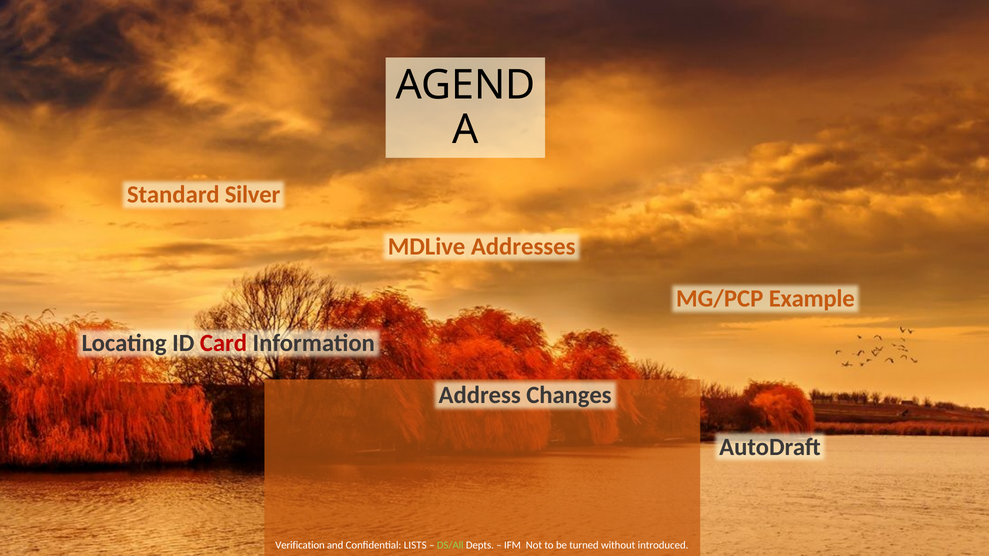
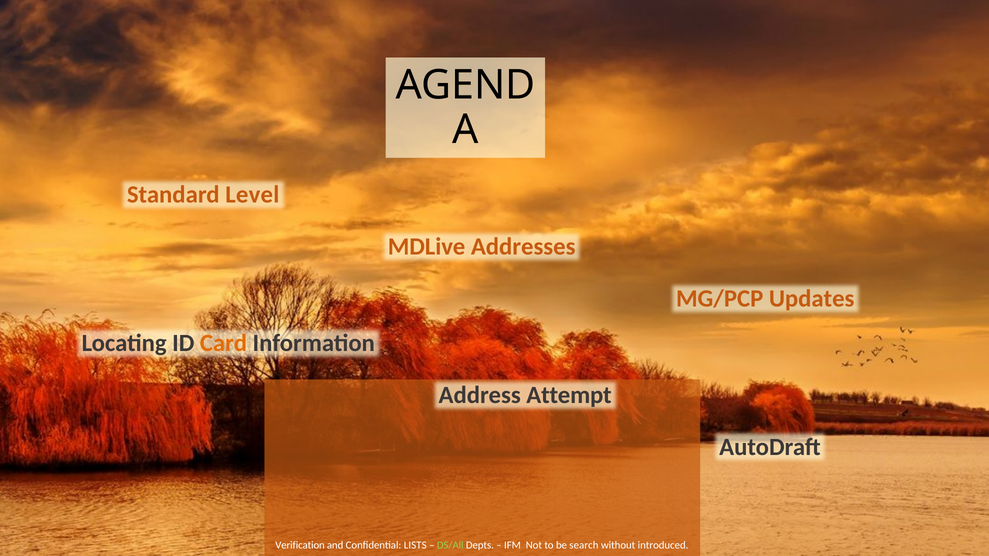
Silver: Silver -> Level (252, 195)
Example: Example -> Updates (812, 299)
Card colour: red -> orange (224, 343)
Changes: Changes -> Attempt (569, 395)
turned: turned -> search (584, 545)
